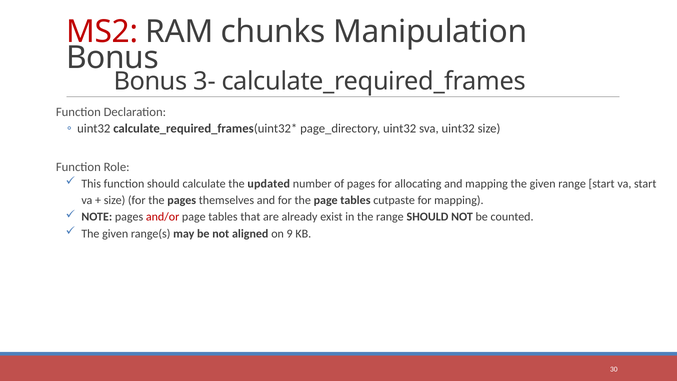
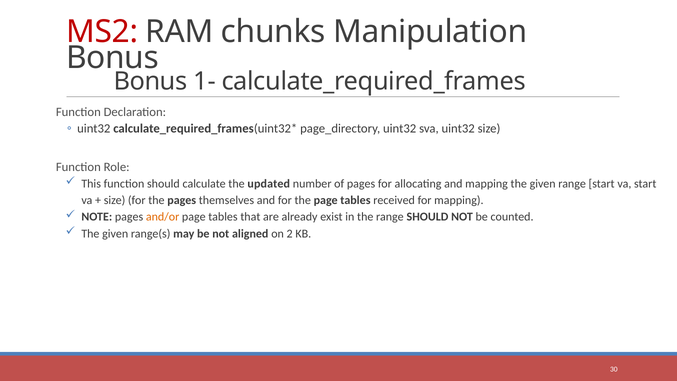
3-: 3- -> 1- (205, 81)
cutpaste: cutpaste -> received (394, 200)
and/or colour: red -> orange (163, 217)
9: 9 -> 2 (290, 233)
